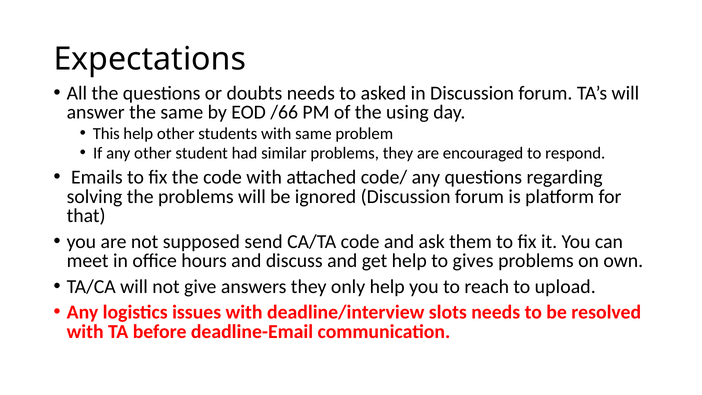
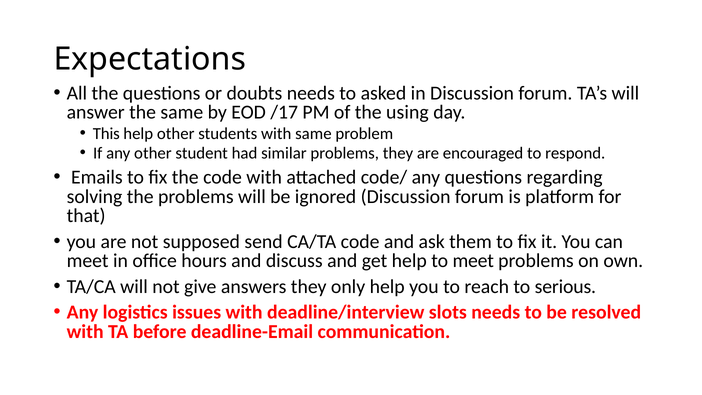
/66: /66 -> /17 (284, 112)
to gives: gives -> meet (473, 261)
upload: upload -> serious (565, 287)
